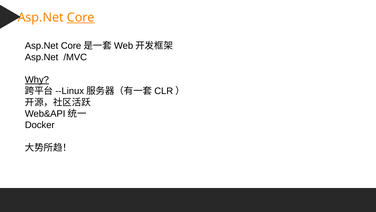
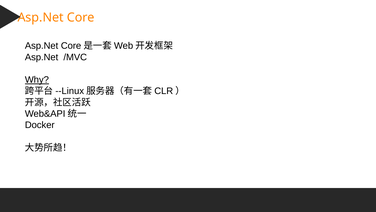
Core underline: present -> none (81, 18)
